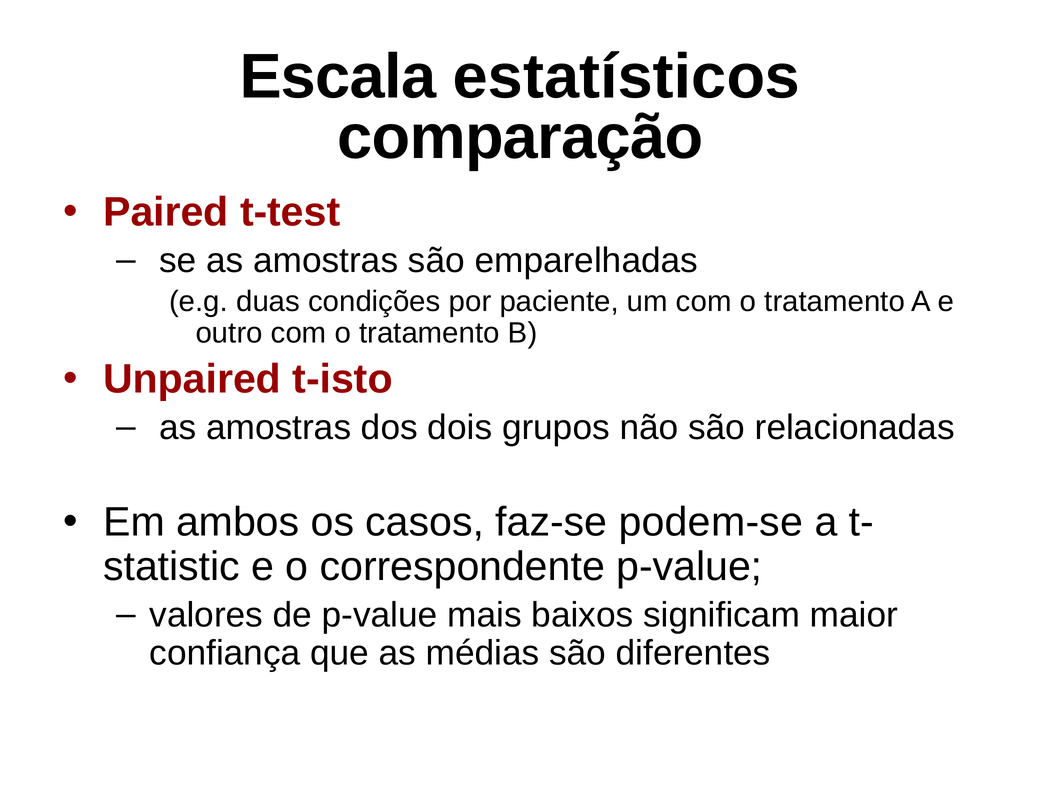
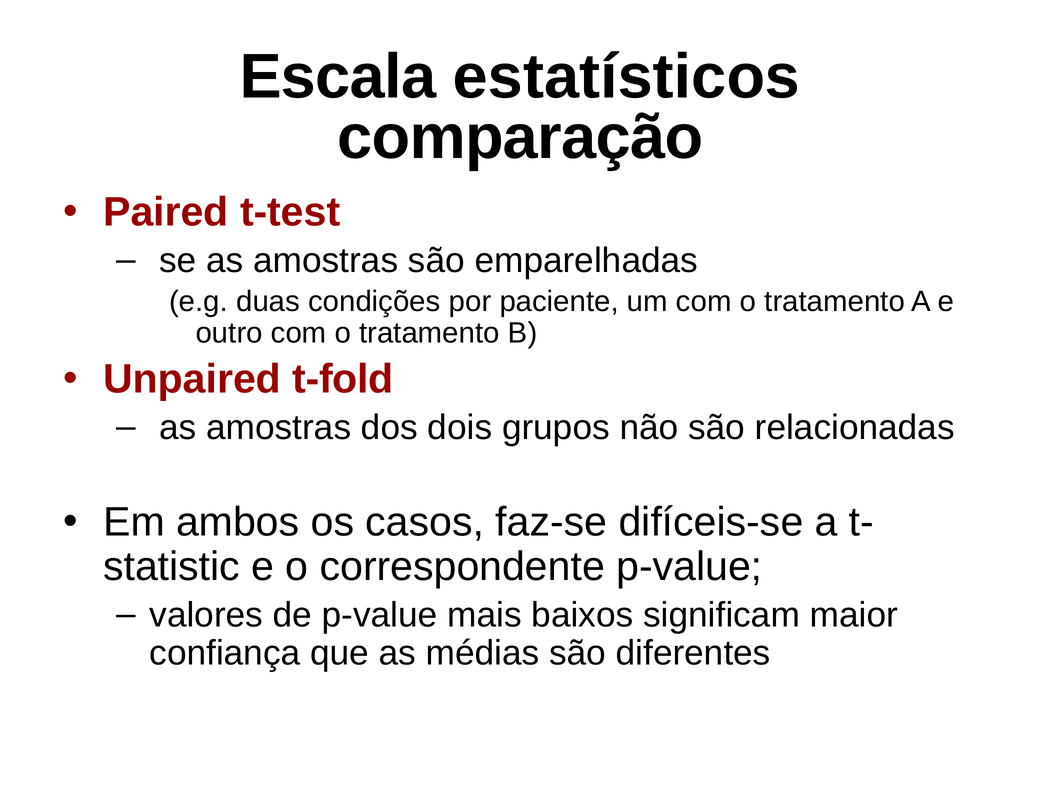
t-isto: t-isto -> t-fold (343, 380)
podem-se: podem-se -> difíceis-se (711, 523)
